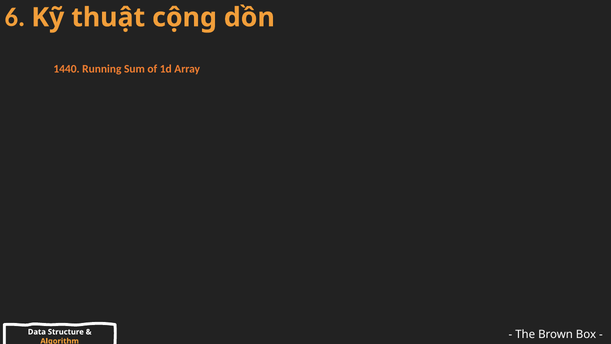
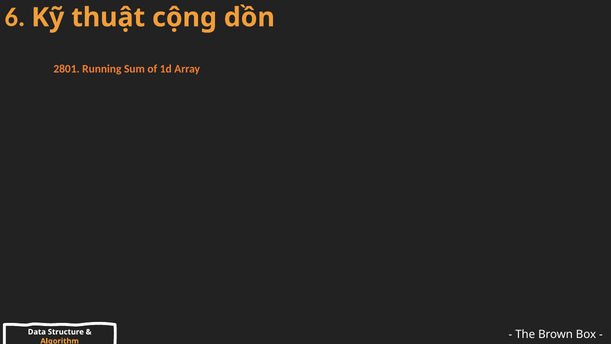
1440: 1440 -> 2801 (67, 69)
